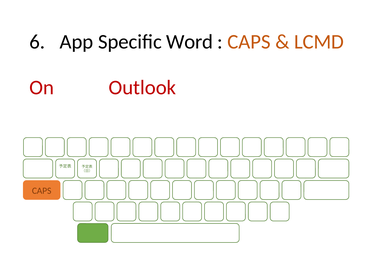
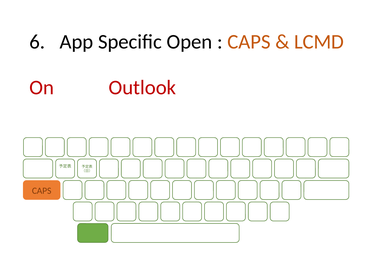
Word: Word -> Open (189, 42)
